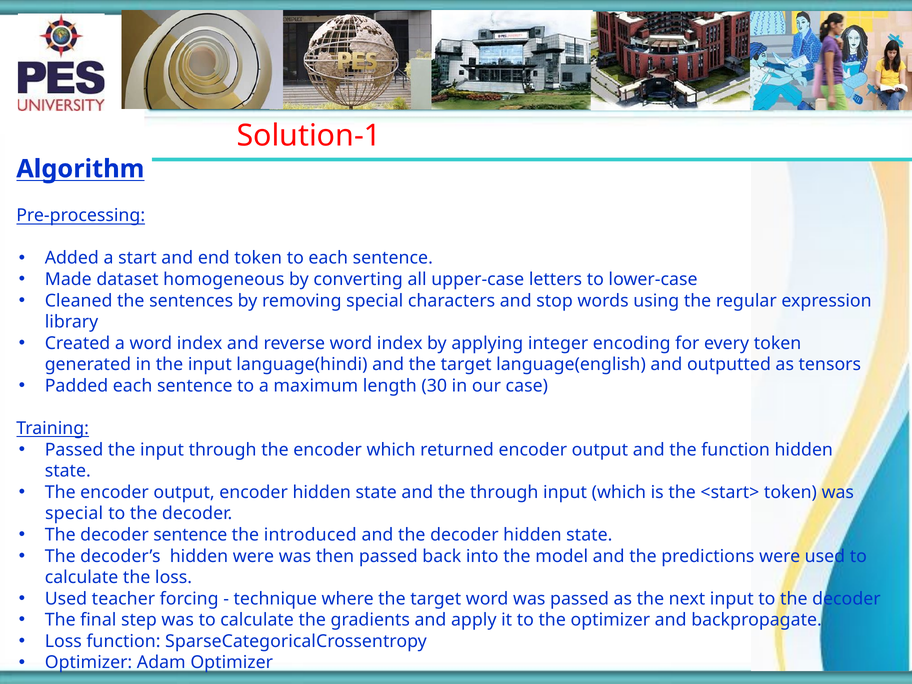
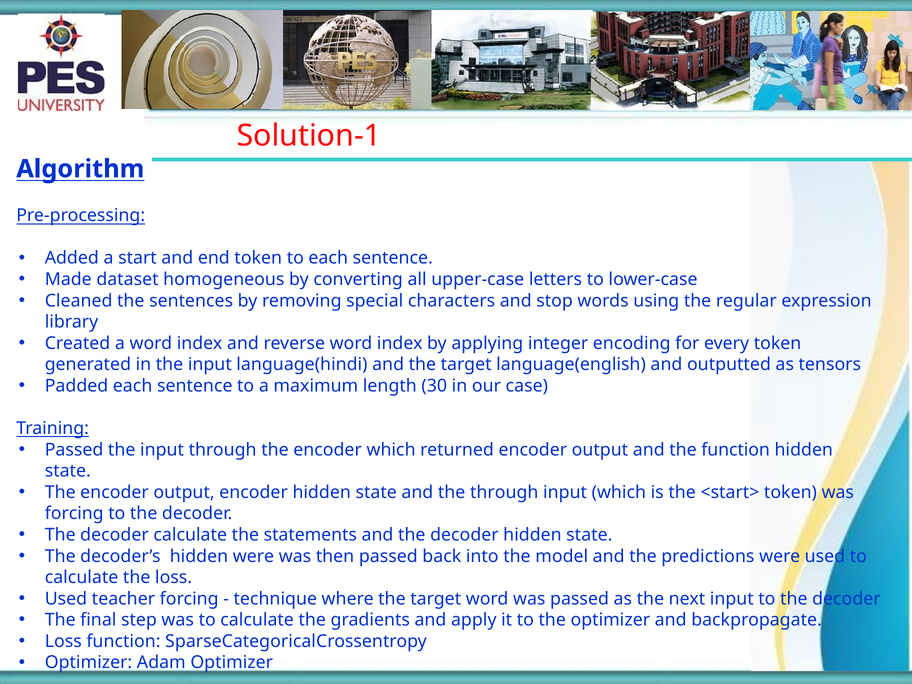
special: special -> forcing (74, 514)
decoder sentence: sentence -> calculate (190, 535)
introduced: introduced -> statements (310, 535)
